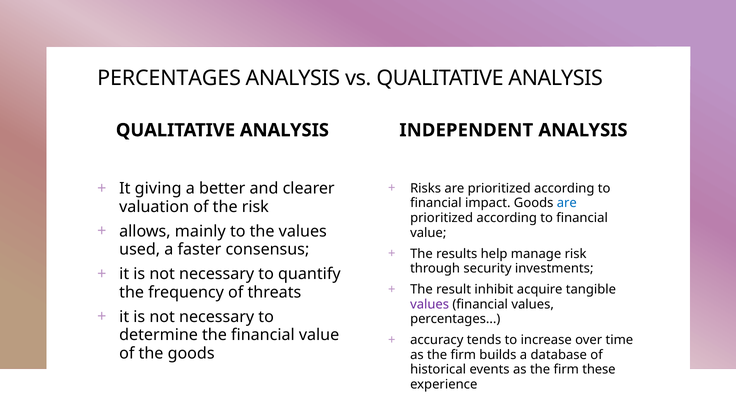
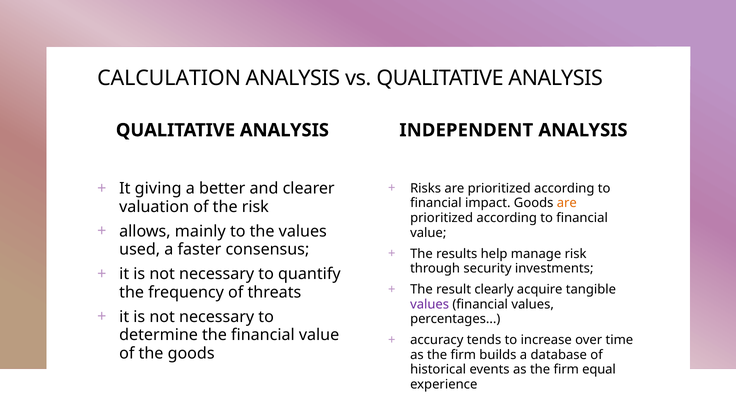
PERCENTAGES: PERCENTAGES -> CALCULATION (169, 78)
are colour: blue -> orange (567, 203)
inhibit: inhibit -> clearly (494, 289)
these: these -> equal (599, 370)
